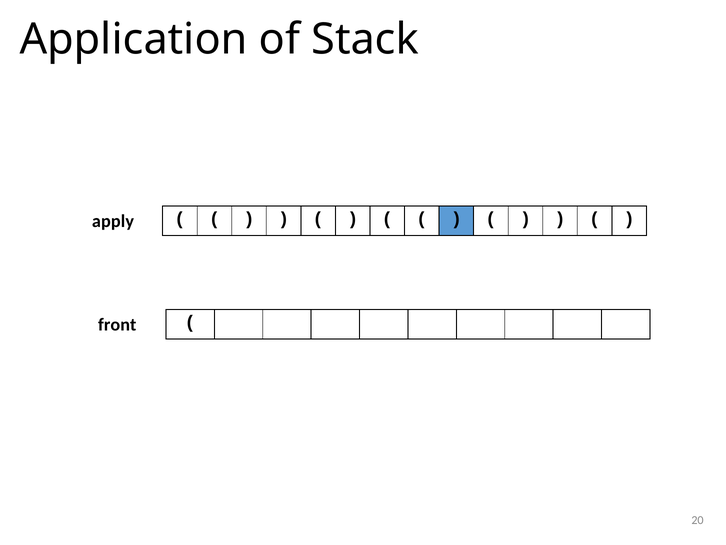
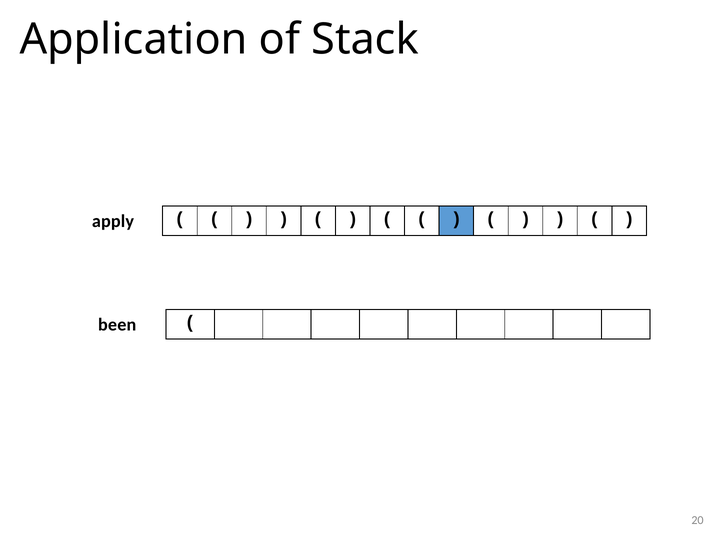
front: front -> been (117, 325)
